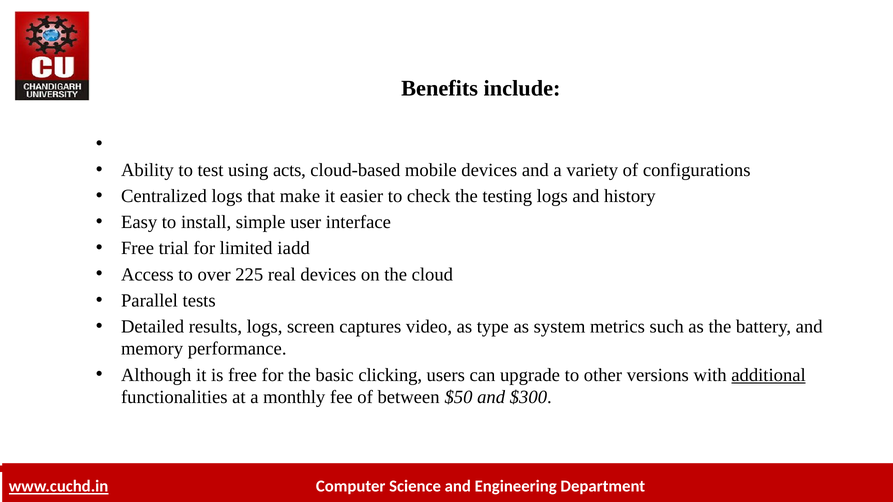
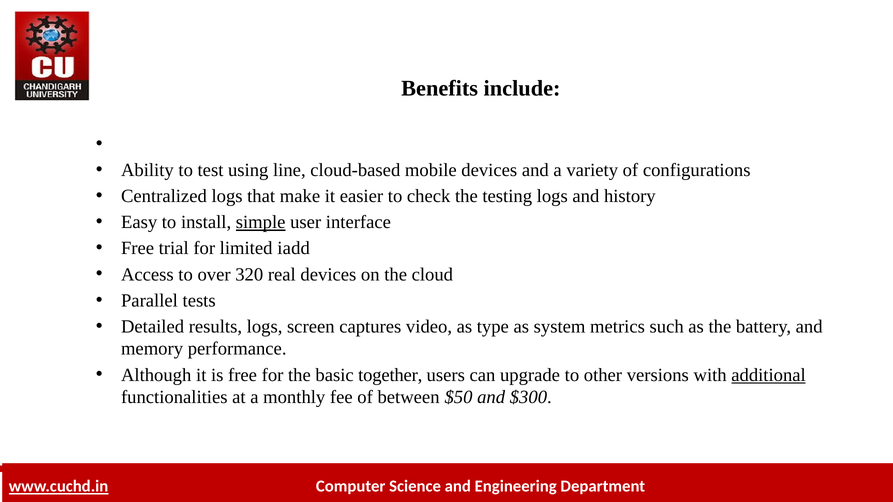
acts: acts -> line (289, 170)
simple underline: none -> present (261, 222)
225: 225 -> 320 (249, 275)
clicking: clicking -> together (390, 375)
